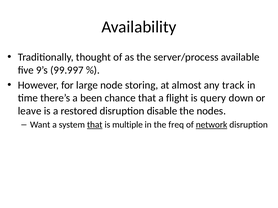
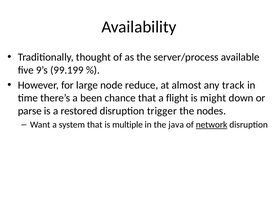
99.997: 99.997 -> 99.199 (67, 70)
storing: storing -> reduce (142, 85)
query: query -> might (213, 98)
leave: leave -> parse (30, 111)
disable: disable -> trigger (162, 111)
that underline: present -> none (95, 125)
freq: freq -> java (176, 125)
